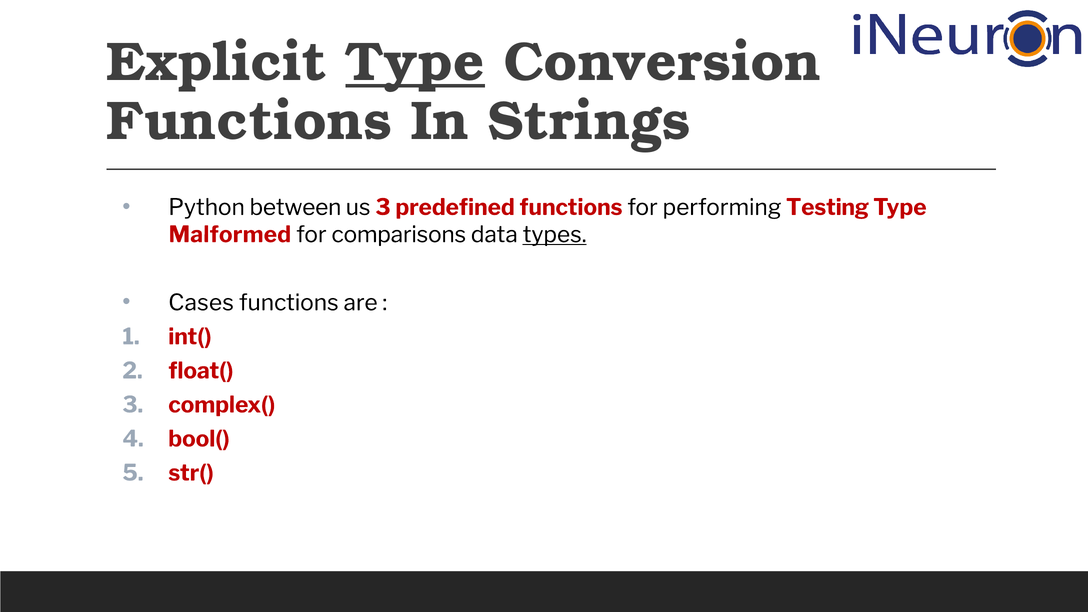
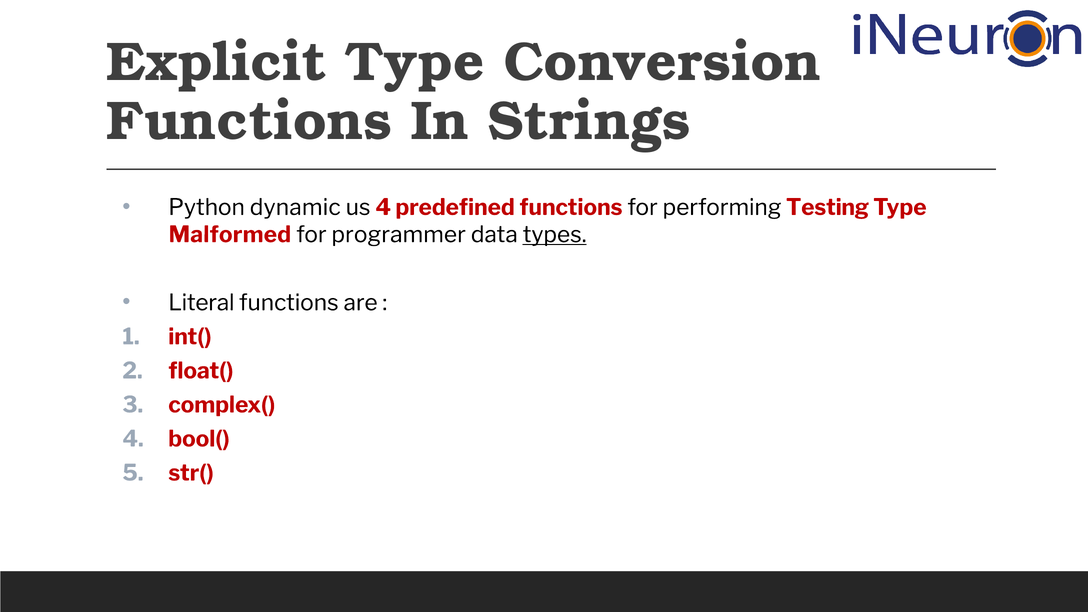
Type underline: present -> none (415, 62)
between: between -> dynamic (295, 207)
us 3: 3 -> 4 (383, 207)
comparisons: comparisons -> programmer (399, 235)
Cases: Cases -> Literal (201, 303)
